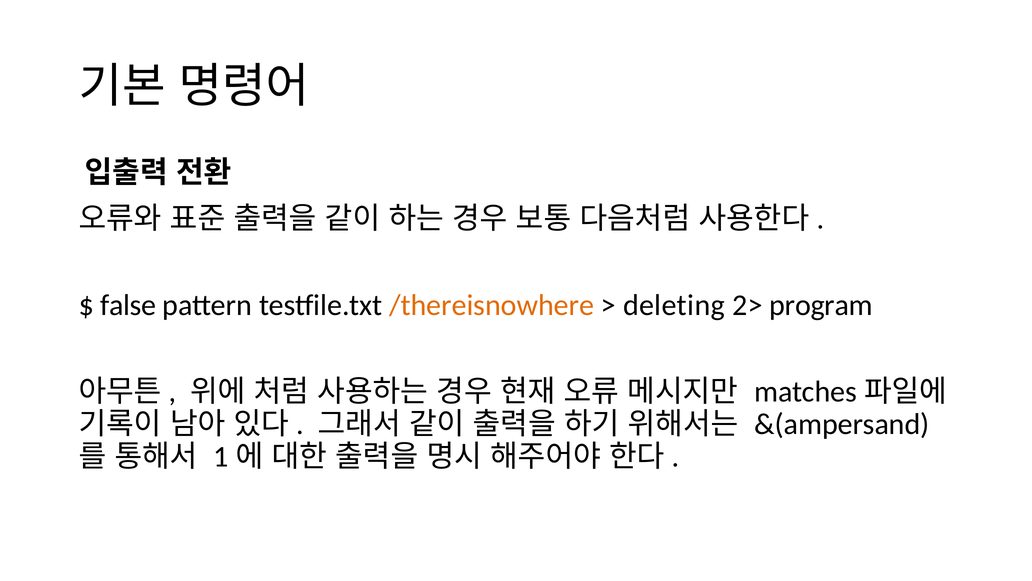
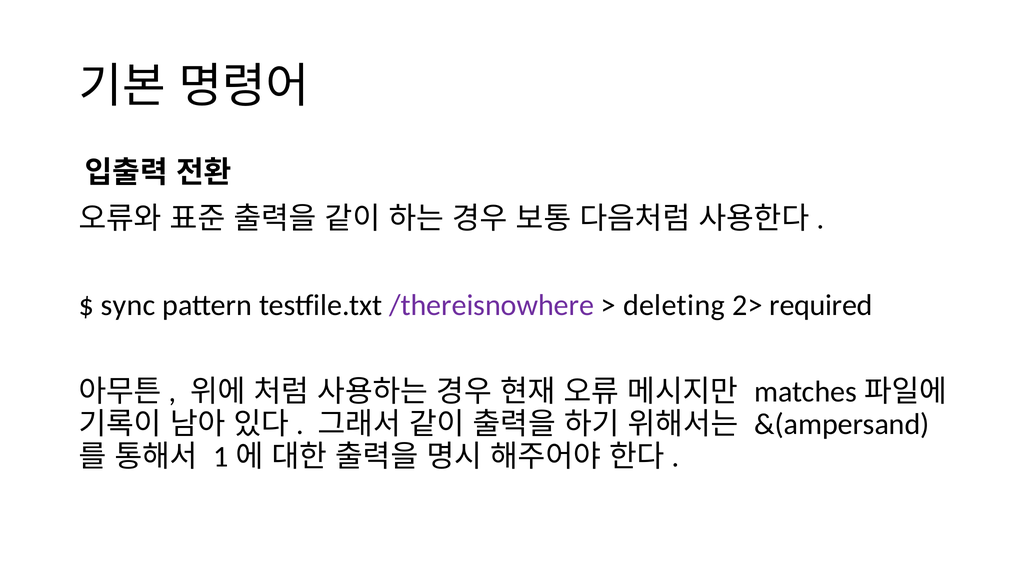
false: false -> sync (128, 305)
/thereisnowhere colour: orange -> purple (492, 305)
program: program -> required (821, 305)
